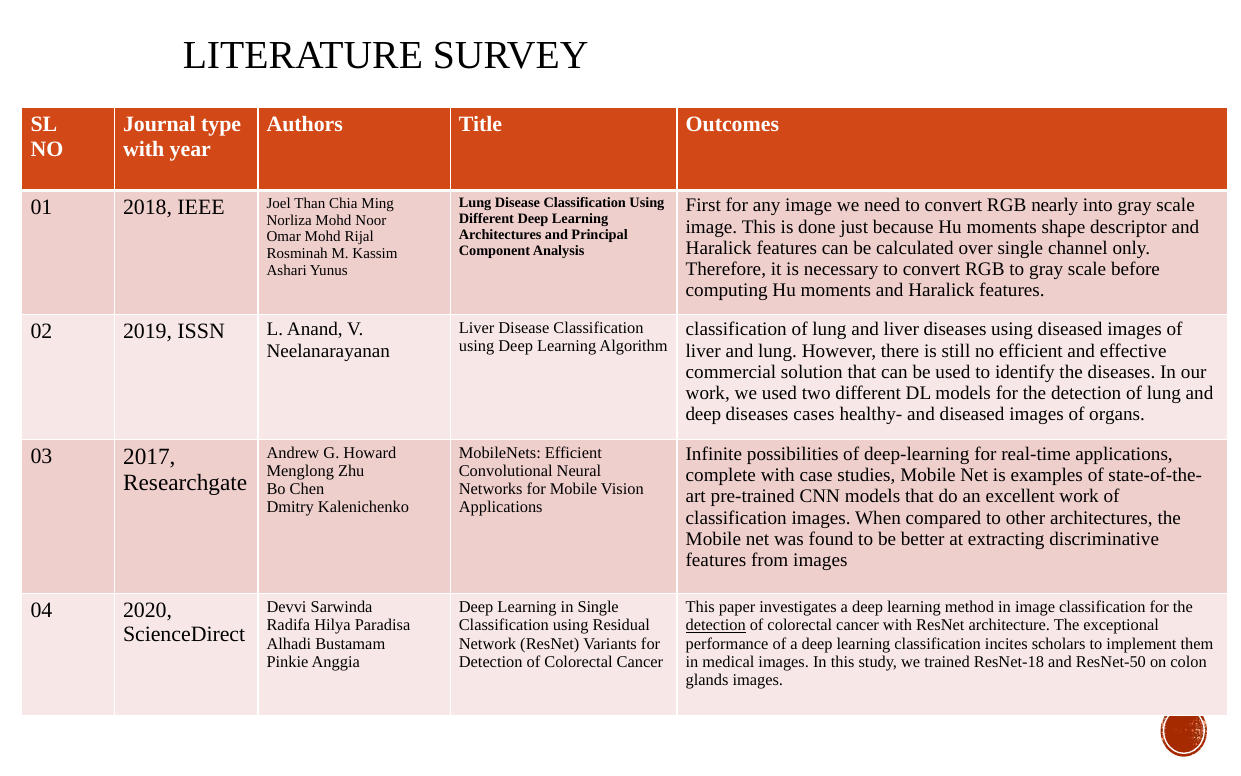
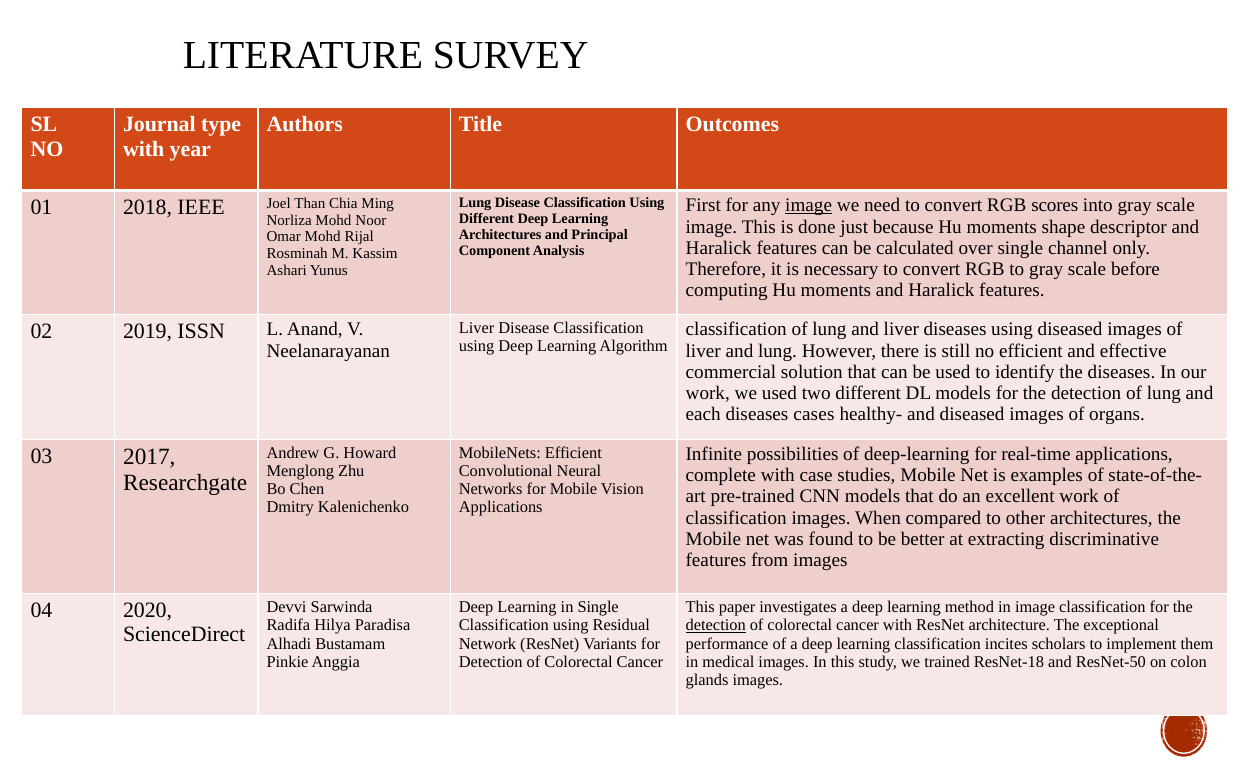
image underline: none -> present (809, 205)
nearly: nearly -> scores (1055, 205)
deep: deep -> each (703, 414)
